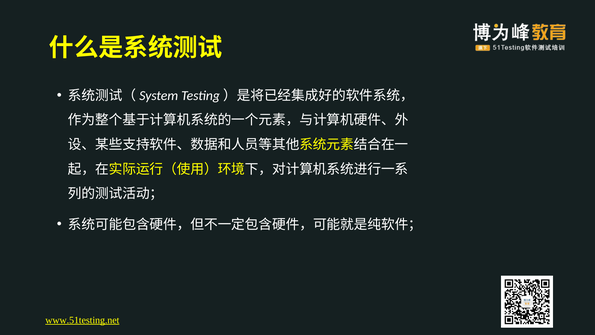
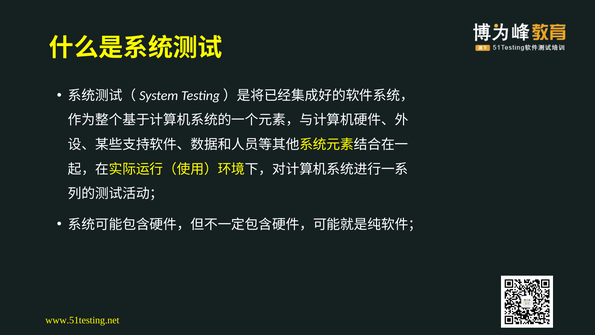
www.51testing.net underline: present -> none (82, 320)
